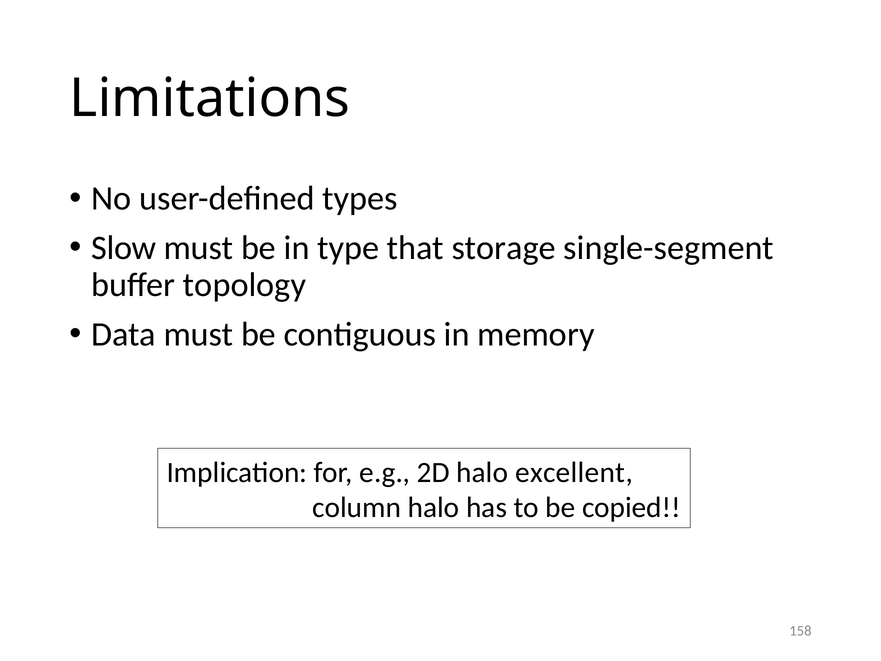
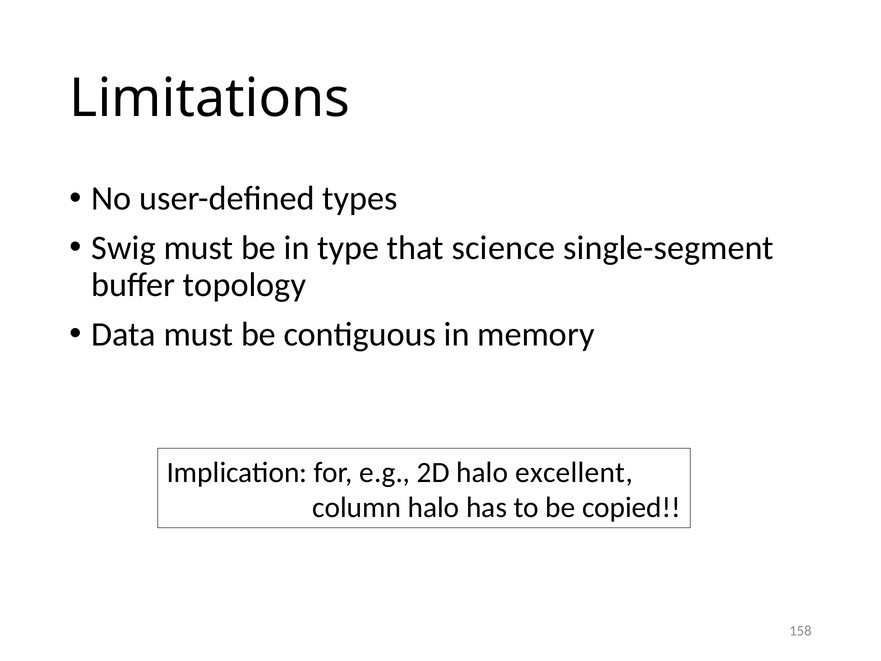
Slow: Slow -> Swig (124, 248)
storage: storage -> science (503, 248)
